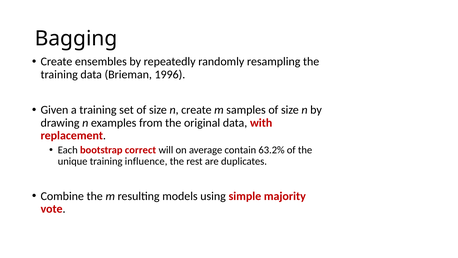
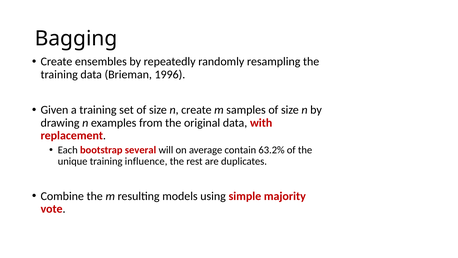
correct: correct -> several (141, 150)
